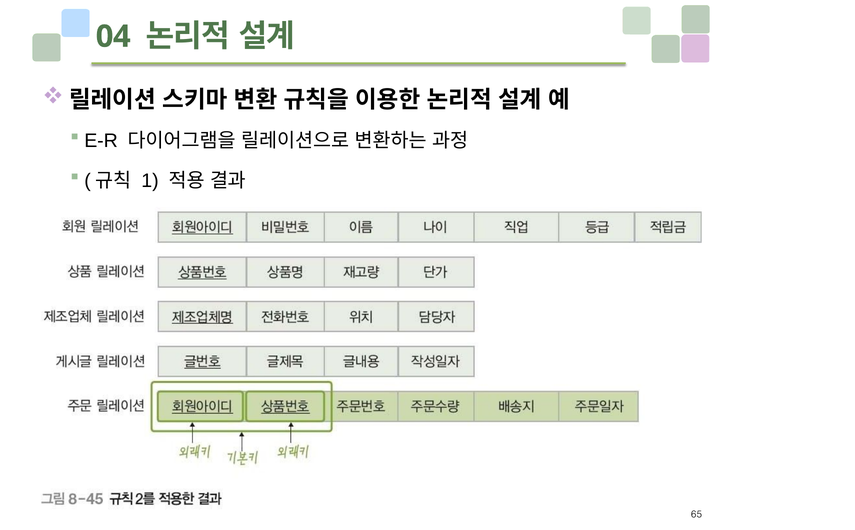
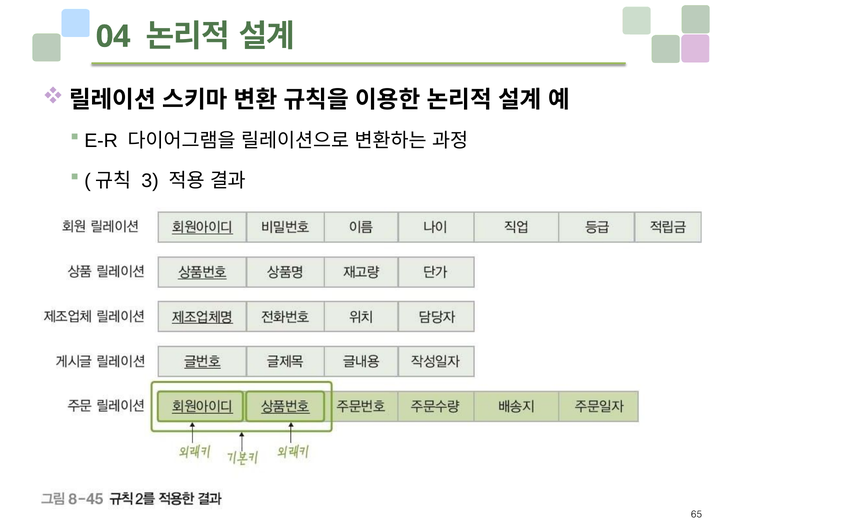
1: 1 -> 3 (150, 181)
